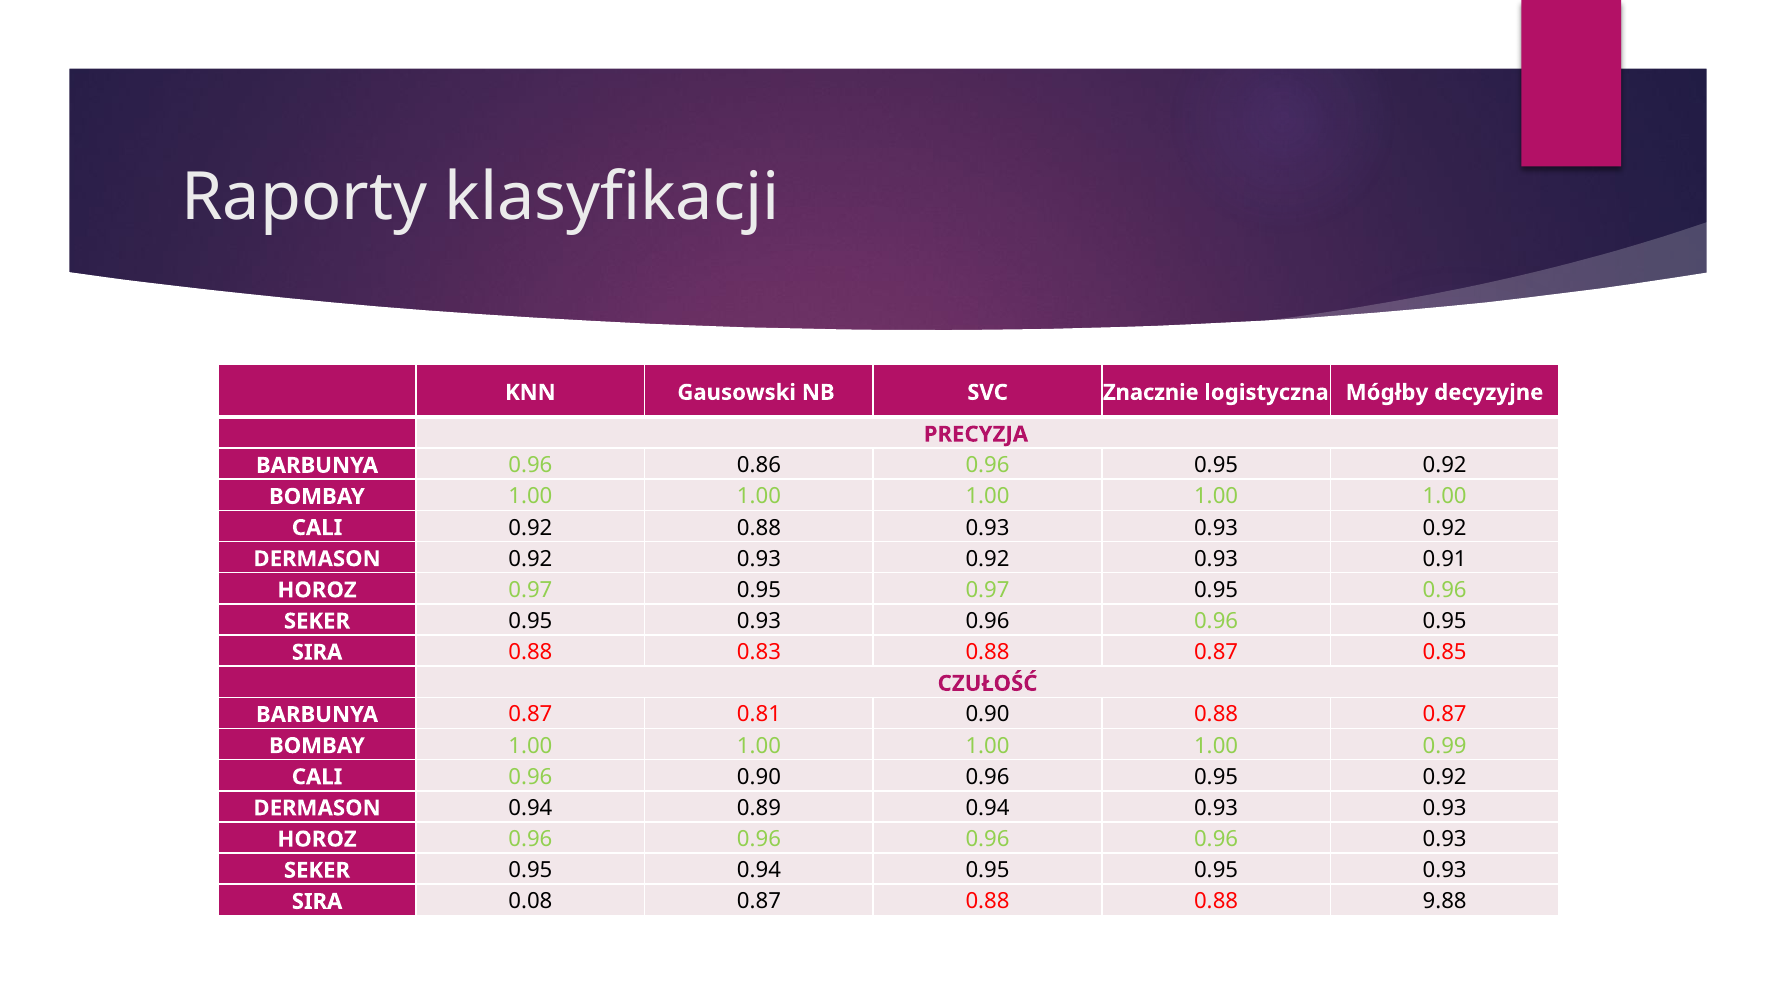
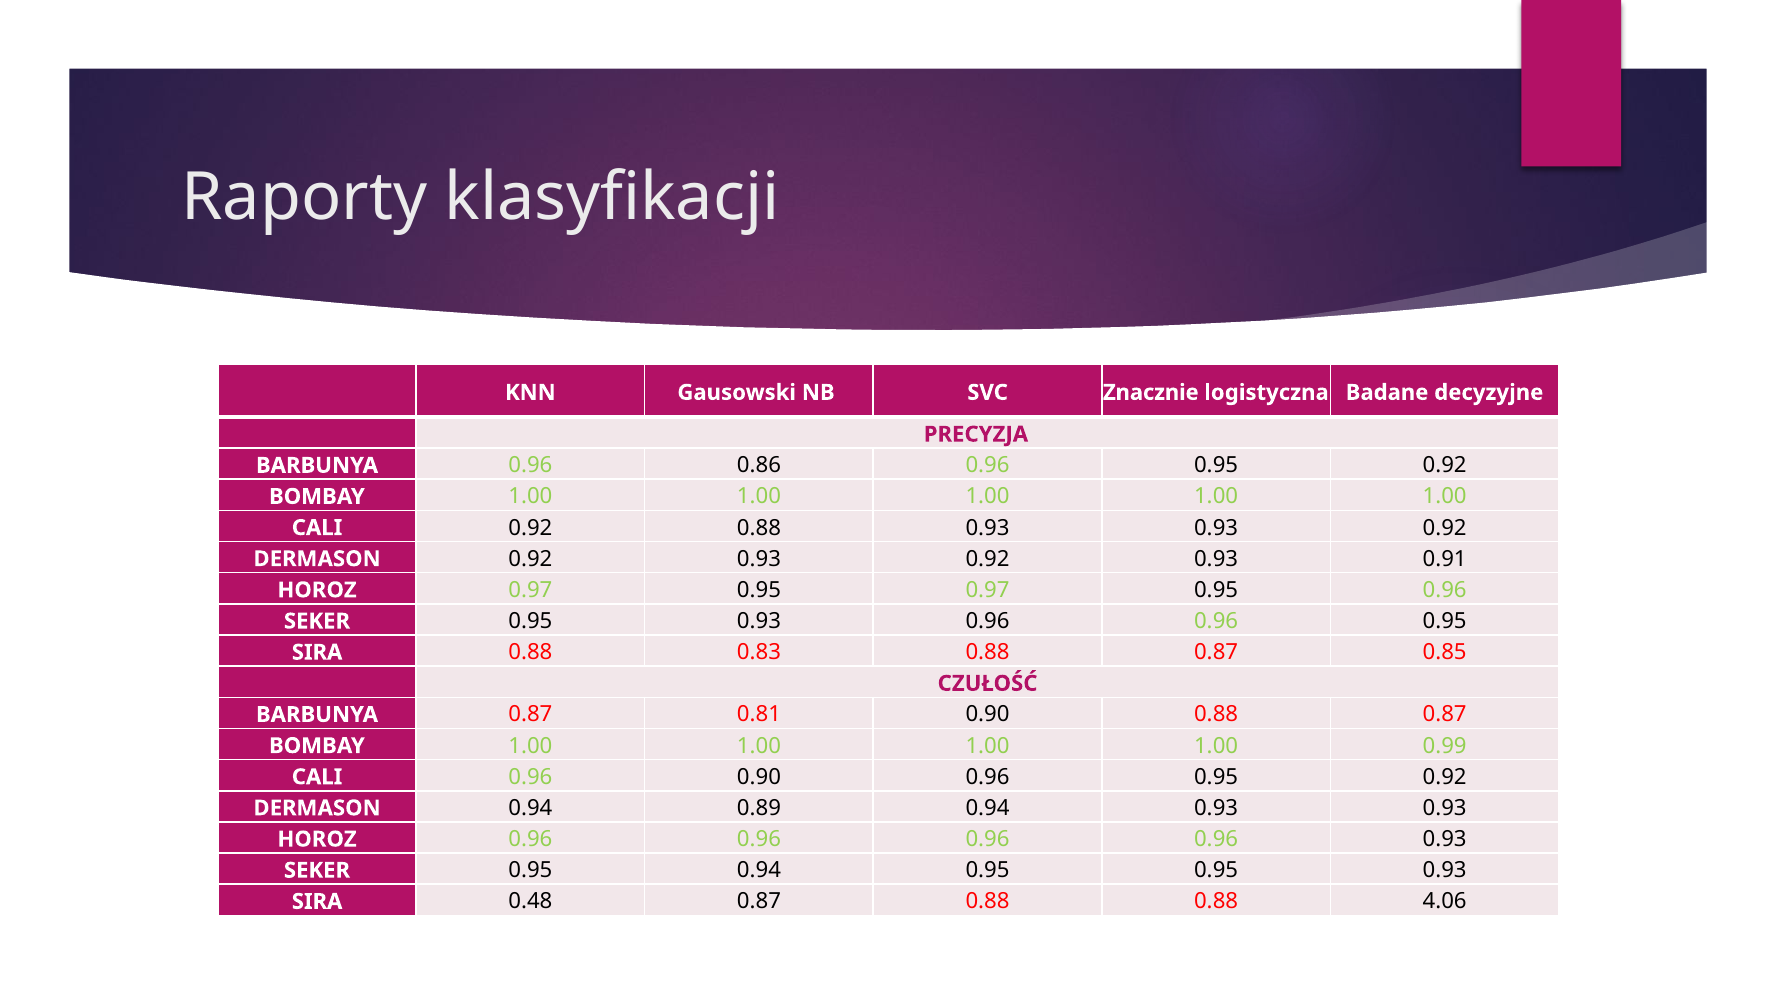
Mógłby: Mógłby -> Badane (1387, 393)
0.08: 0.08 -> 0.48 (530, 902)
9.88: 9.88 -> 4.06 (1445, 902)
